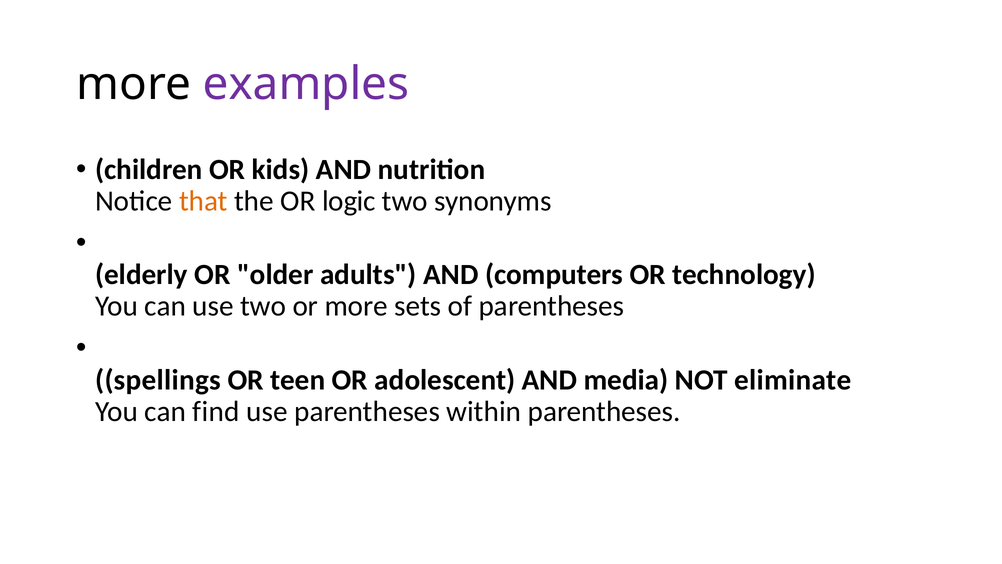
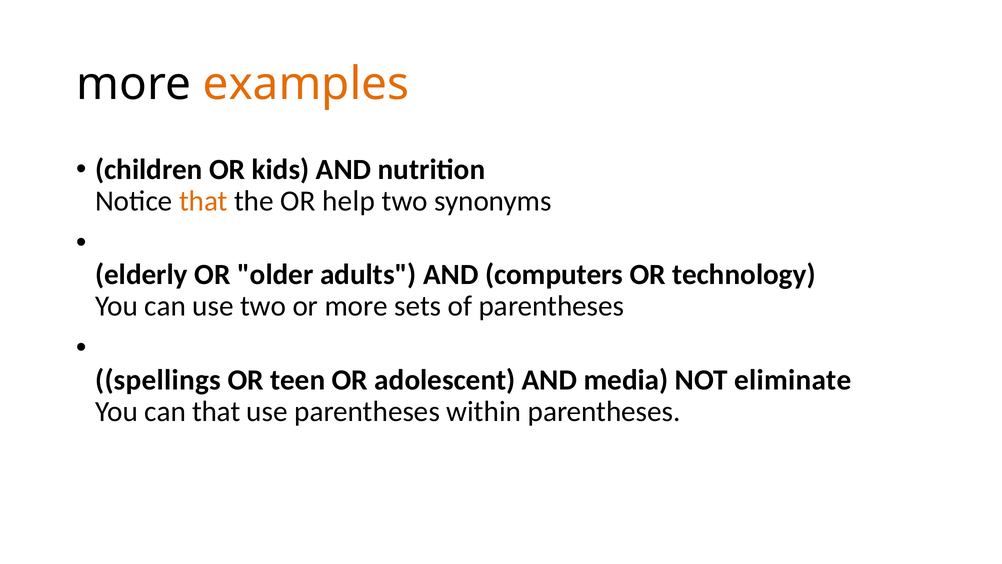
examples colour: purple -> orange (306, 84)
logic: logic -> help (349, 201)
can find: find -> that (216, 411)
